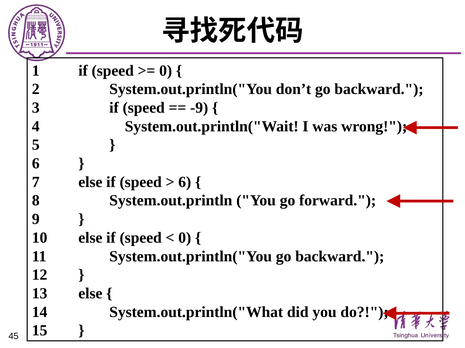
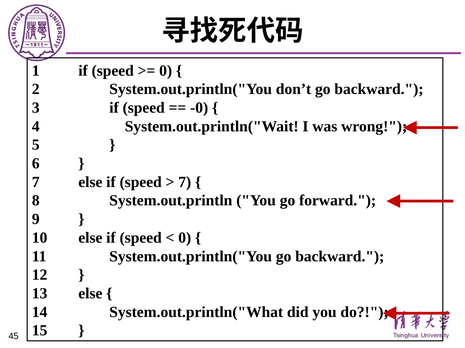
-9: -9 -> -0 (199, 108)
6: 6 -> 7 (185, 182)
